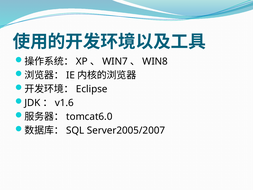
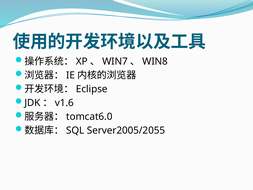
Server2005/2007: Server2005/2007 -> Server2005/2055 (126, 130)
